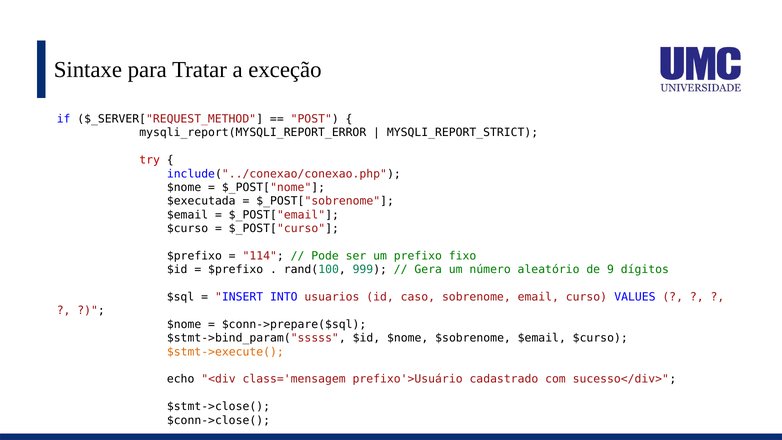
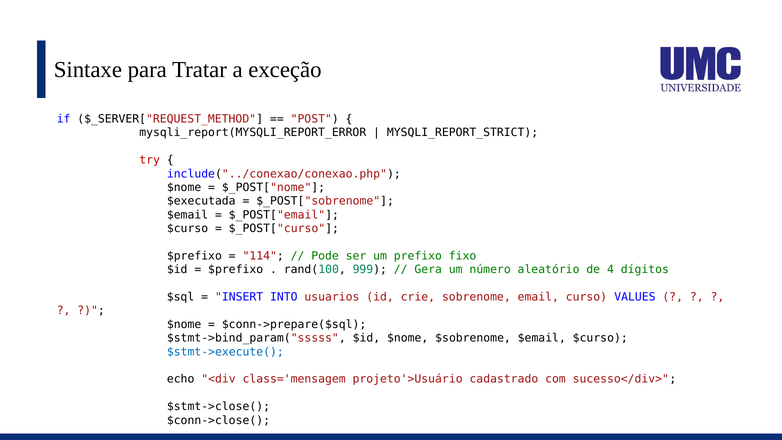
9: 9 -> 4 (610, 270)
caso: caso -> crie (418, 297)
$stmt->execute( colour: orange -> blue (225, 352)
prefixo'>Usuário: prefixo'>Usuário -> projeto'>Usuário (408, 379)
